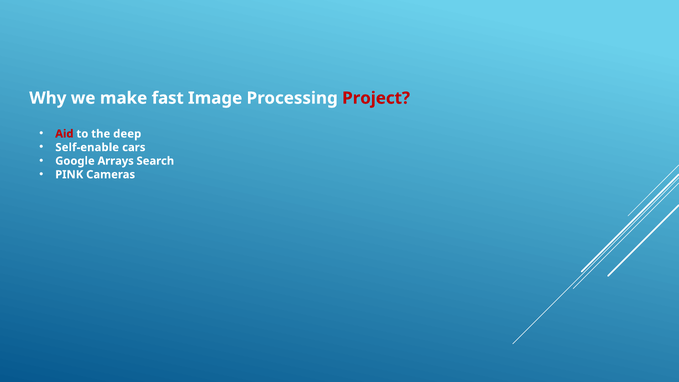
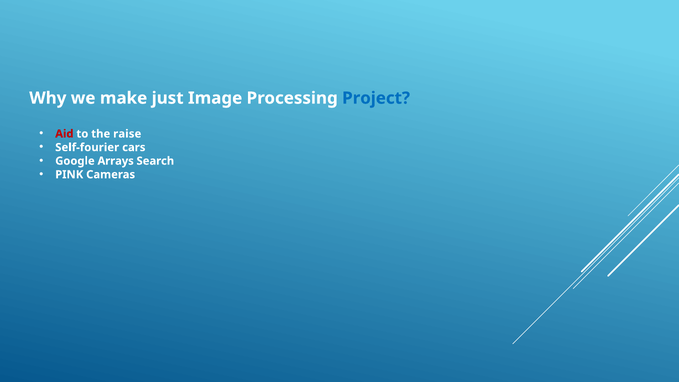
fast: fast -> just (168, 98)
Project colour: red -> blue (376, 98)
deep: deep -> raise (127, 134)
Self-enable: Self-enable -> Self-fourier (87, 147)
